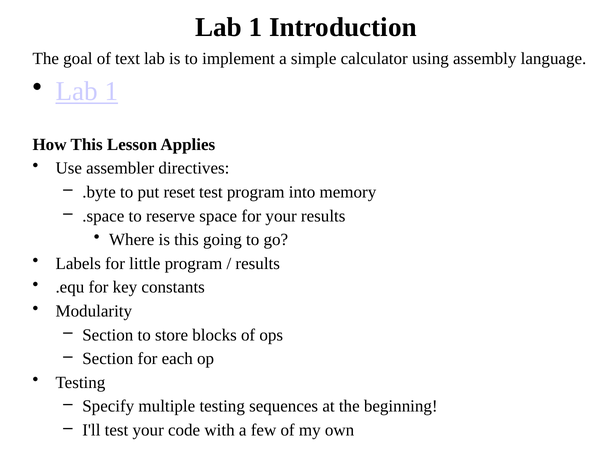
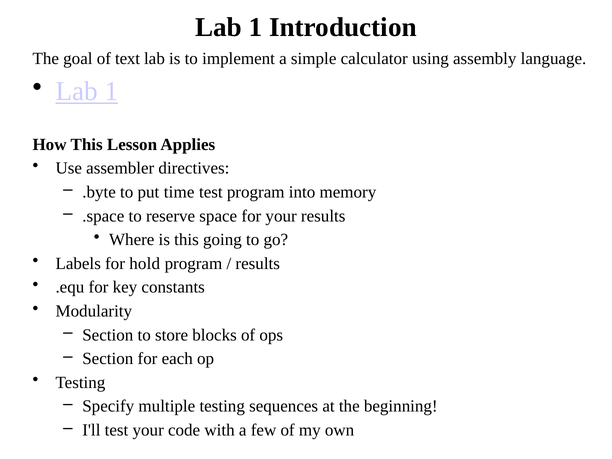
reset: reset -> time (179, 192)
little: little -> hold (145, 264)
